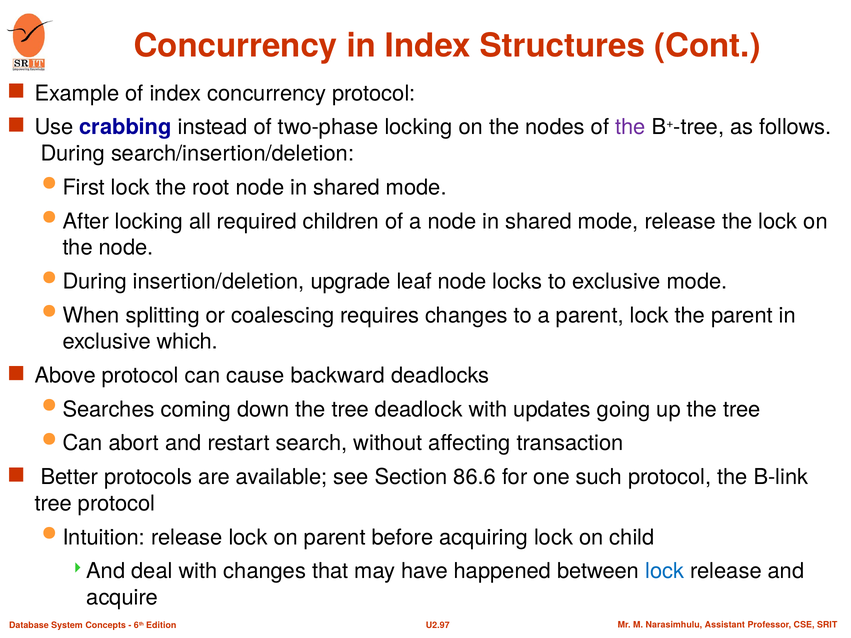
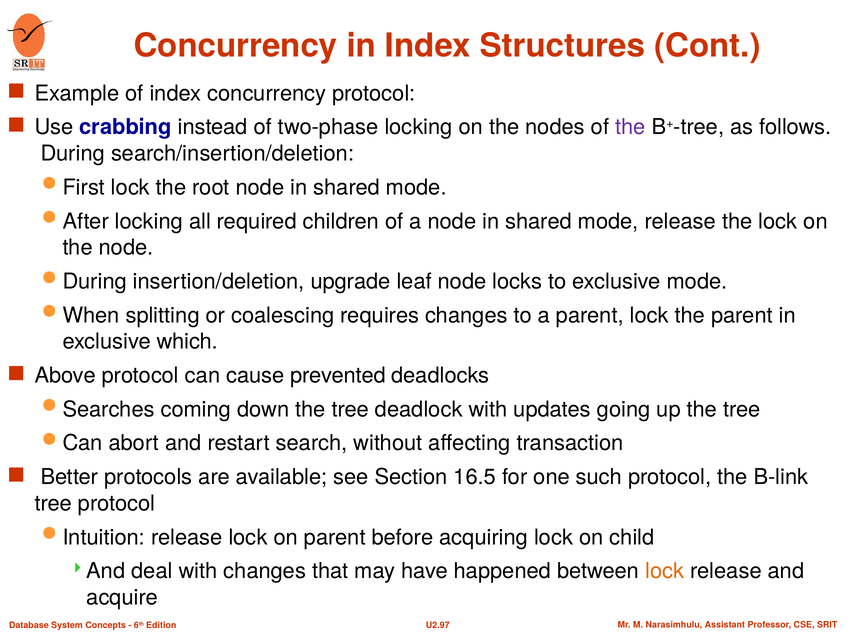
backward: backward -> prevented (338, 376)
86.6: 86.6 -> 16.5 (475, 477)
lock colour: blue -> orange (665, 571)
